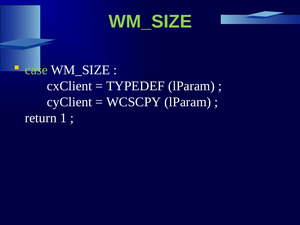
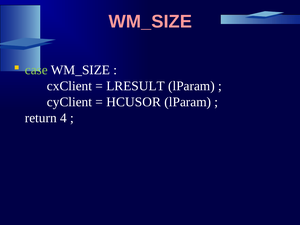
WM_SIZE colour: light green -> pink (150, 22)
TYPEDEF: TYPEDEF -> LRESULT (136, 86)
WCSCPY: WCSCPY -> HCUSOR (134, 102)
1: 1 -> 4 (63, 118)
